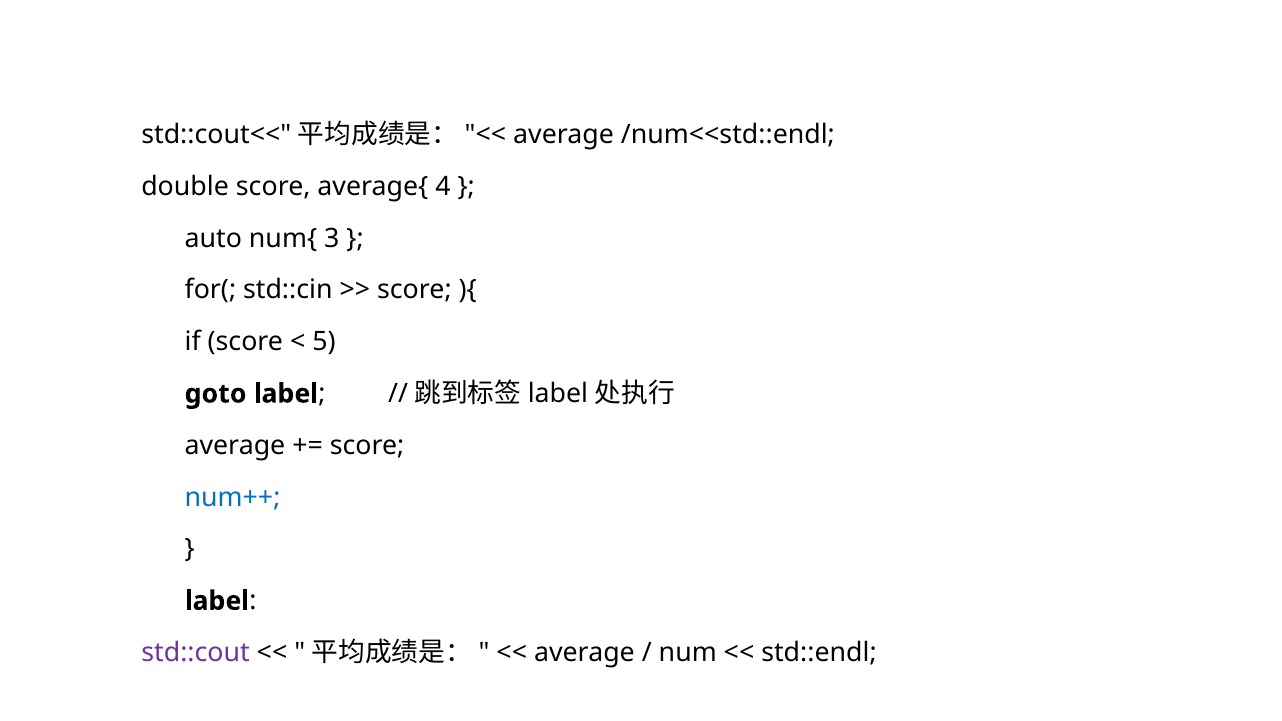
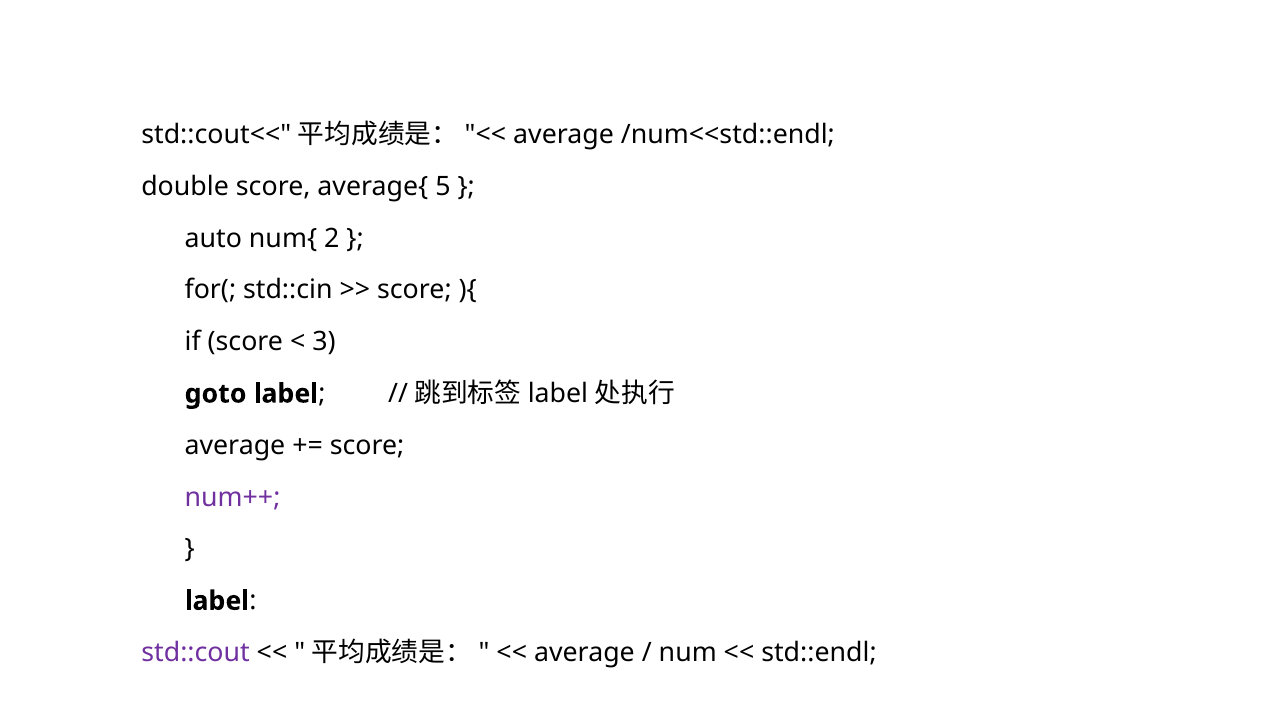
4: 4 -> 5 (443, 187)
3: 3 -> 2 (332, 238)
5: 5 -> 3 (324, 342)
num++ colour: blue -> purple (233, 497)
